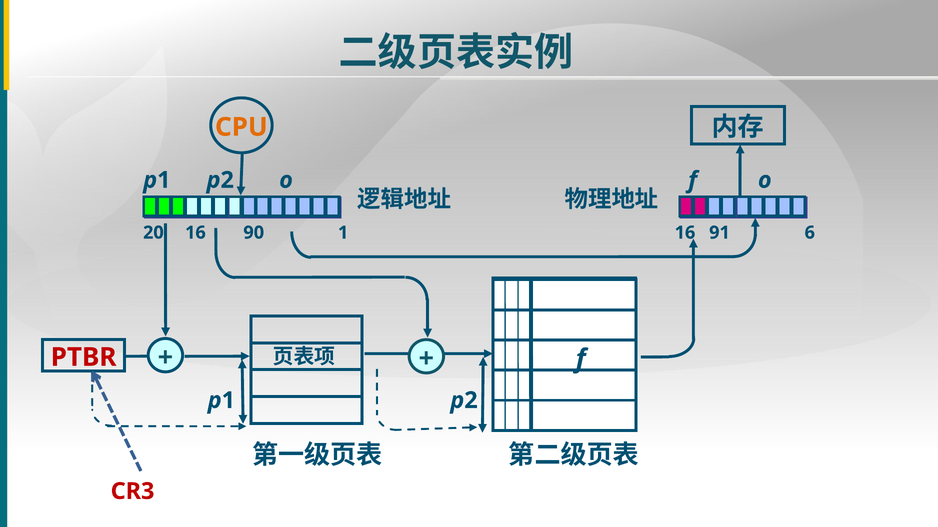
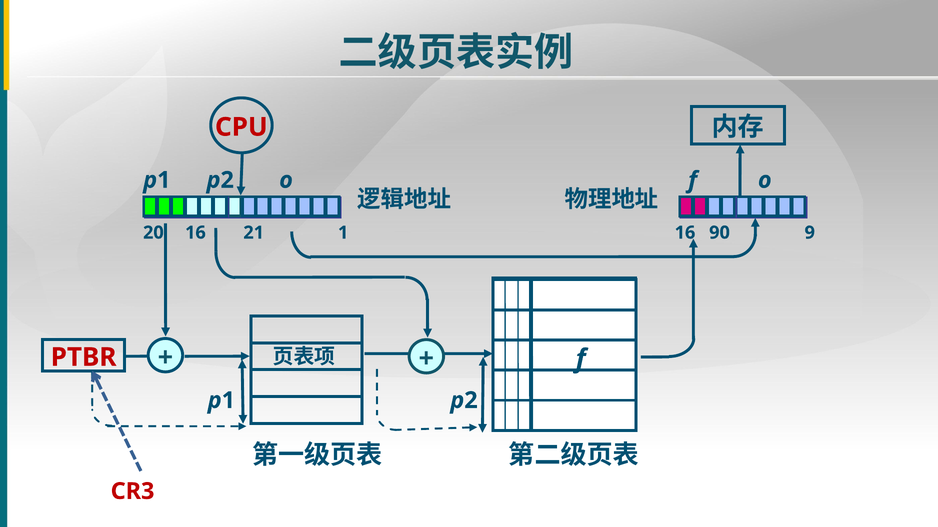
CPU colour: orange -> red (241, 127)
90: 90 -> 21 (254, 233)
91: 91 -> 90 (720, 233)
6: 6 -> 9 (810, 233)
